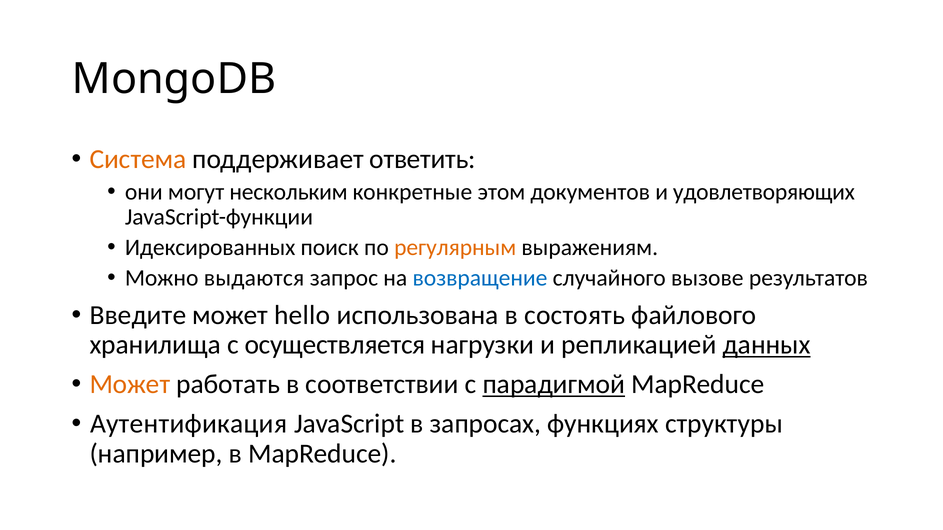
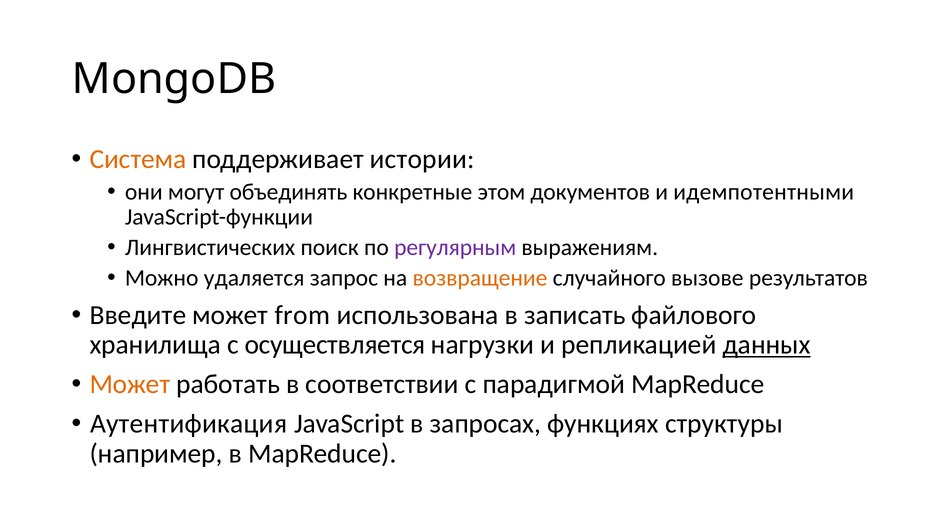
ответить: ответить -> истории (422, 159)
нескольким: нескольким -> объединять (288, 192)
удовлетворяющих: удовлетворяющих -> идемпотентными (764, 192)
Идексированных: Идексированных -> Лингвистических (210, 248)
регулярным colour: orange -> purple (455, 248)
выдаются: выдаются -> удаляется (254, 278)
возвращение colour: blue -> orange (480, 278)
hello: hello -> from (302, 315)
состоять: состоять -> записать (575, 315)
парадигмой underline: present -> none (554, 385)
